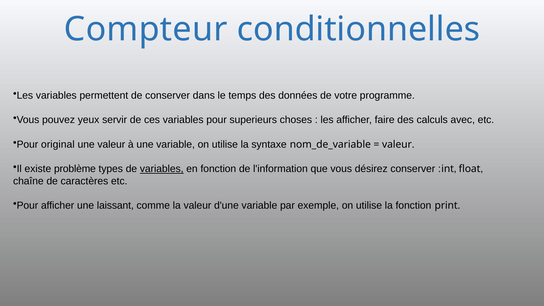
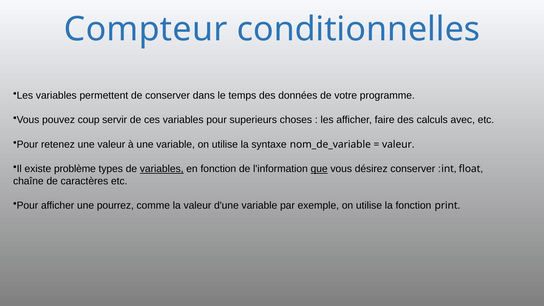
yeux: yeux -> coup (89, 120)
original: original -> retenez (58, 144)
que underline: none -> present (319, 169)
laissant: laissant -> pourrez (115, 206)
